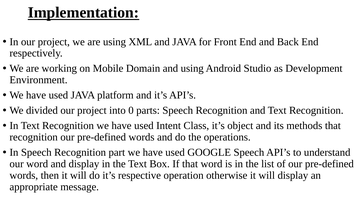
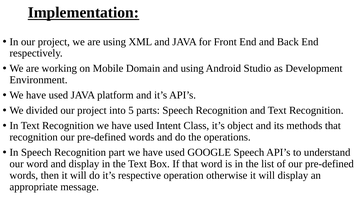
0: 0 -> 5 (131, 110)
